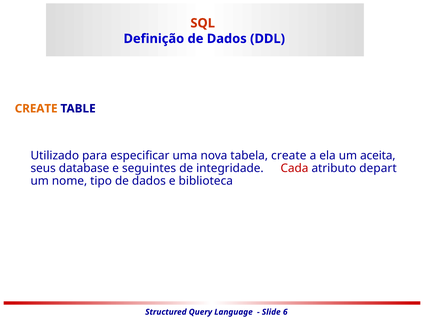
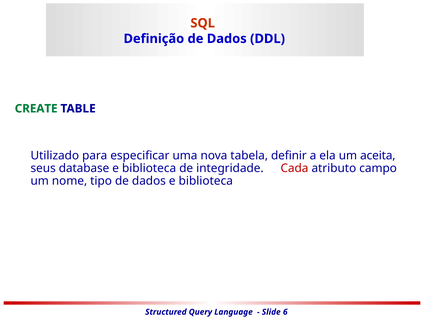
CREATE colour: orange -> green (36, 109)
tabela create: create -> definir (289, 156)
seguintes: seguintes -> biblioteca (149, 168)
depart: depart -> campo (378, 168)
